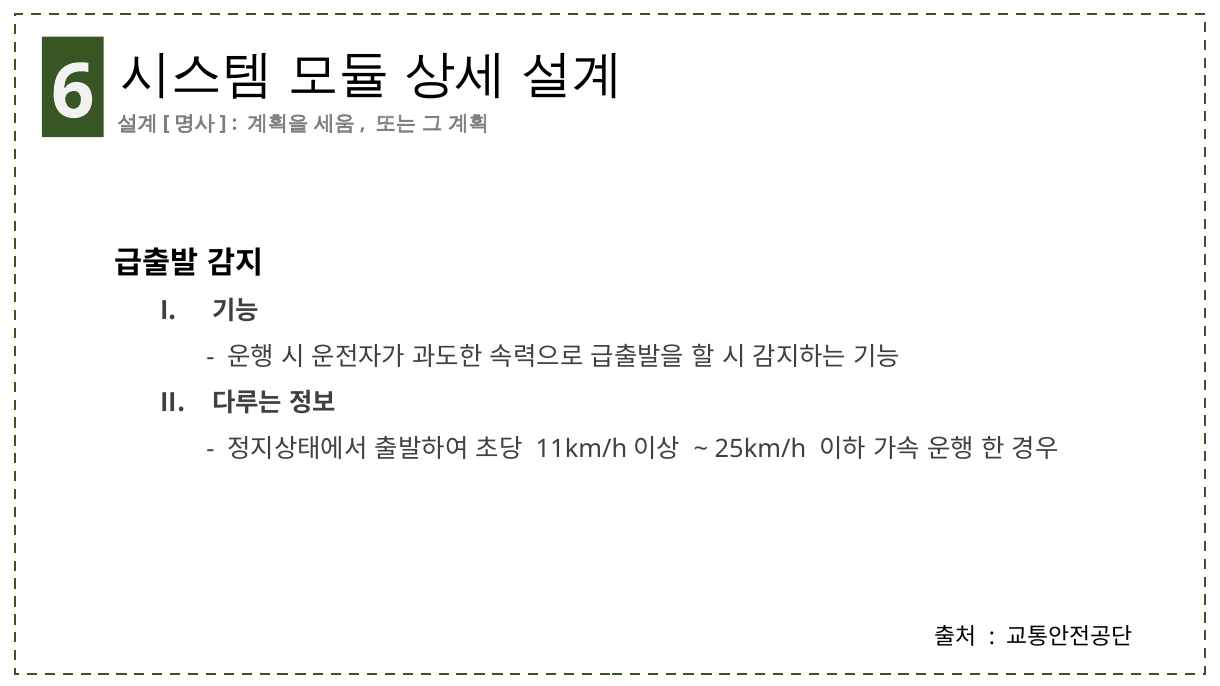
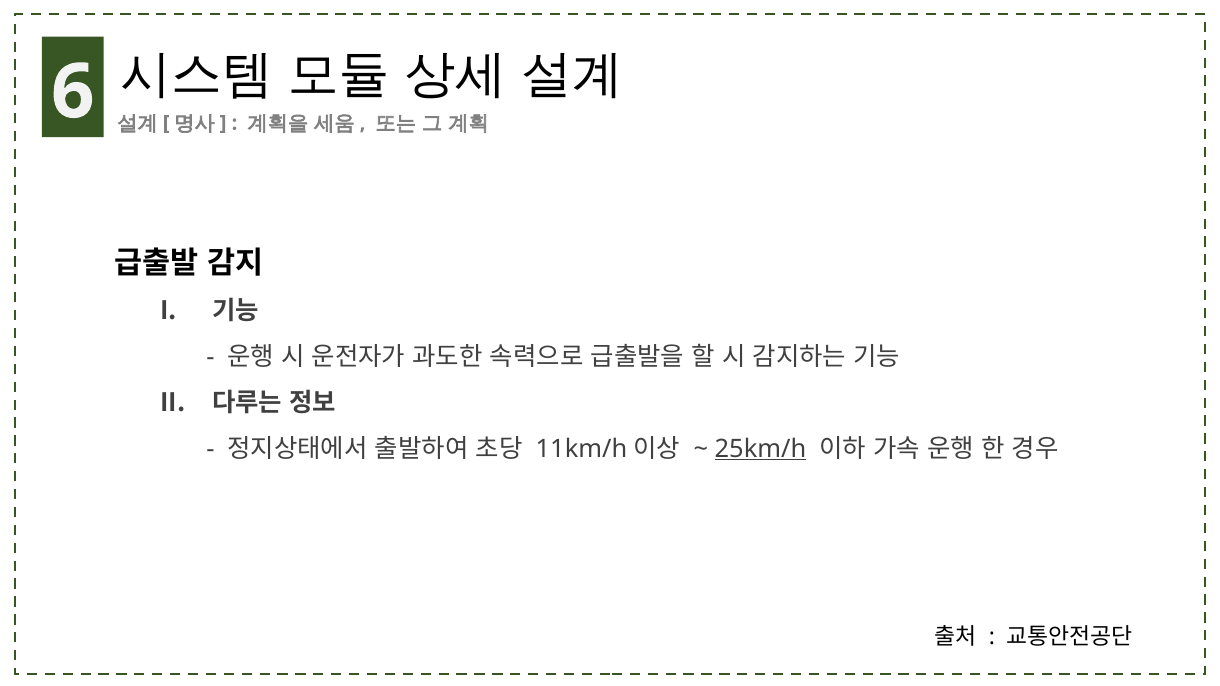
25km/h underline: none -> present (761, 449)
